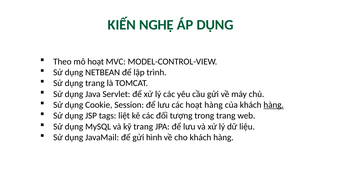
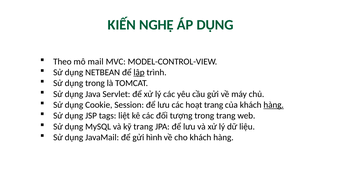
mô hoạt: hoạt -> mail (96, 61)
lập underline: none -> present (139, 72)
dụng trang: trang -> trong (95, 83)
hoạt hàng: hàng -> trang (214, 105)
